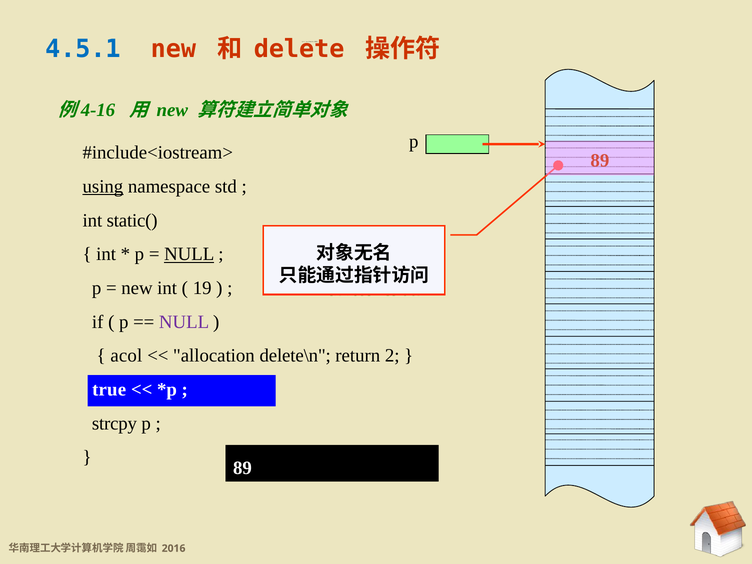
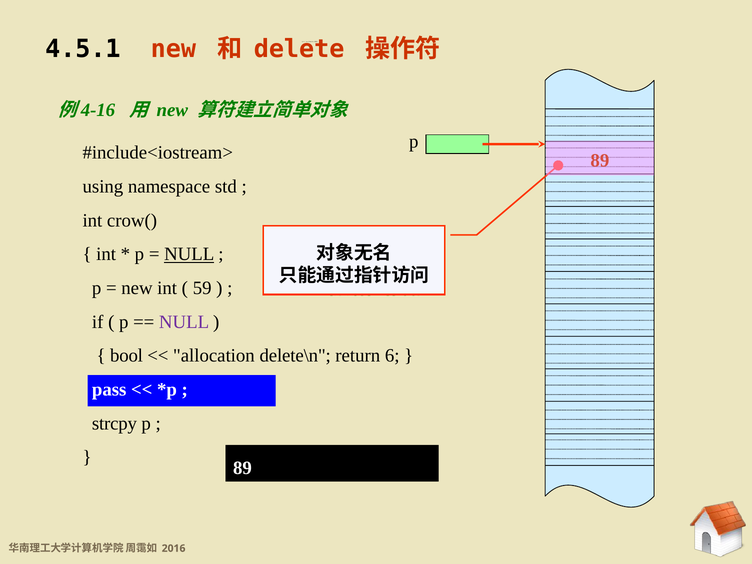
4.5.1 colour: blue -> black (83, 49)
using underline: present -> none (103, 187)
static(: static( -> crow( (132, 220)
19: 19 -> 59 (202, 288)
acol: acol -> bool (127, 356)
2: 2 -> 6 (392, 356)
true: true -> pass (109, 390)
